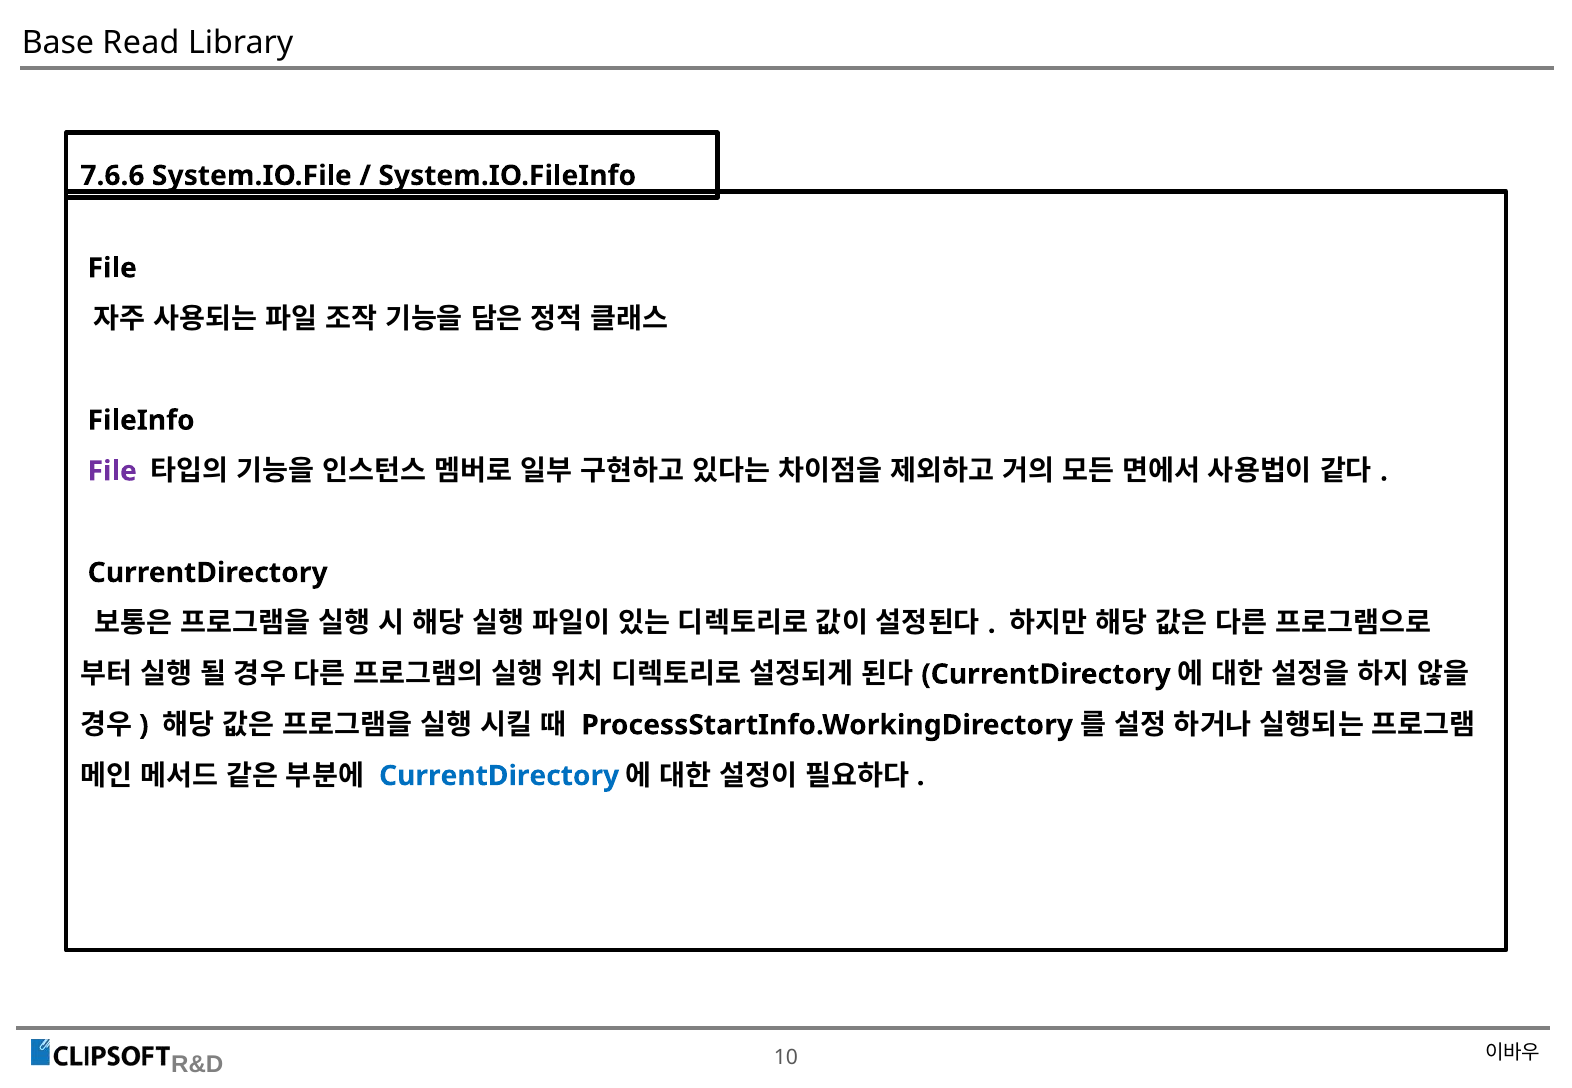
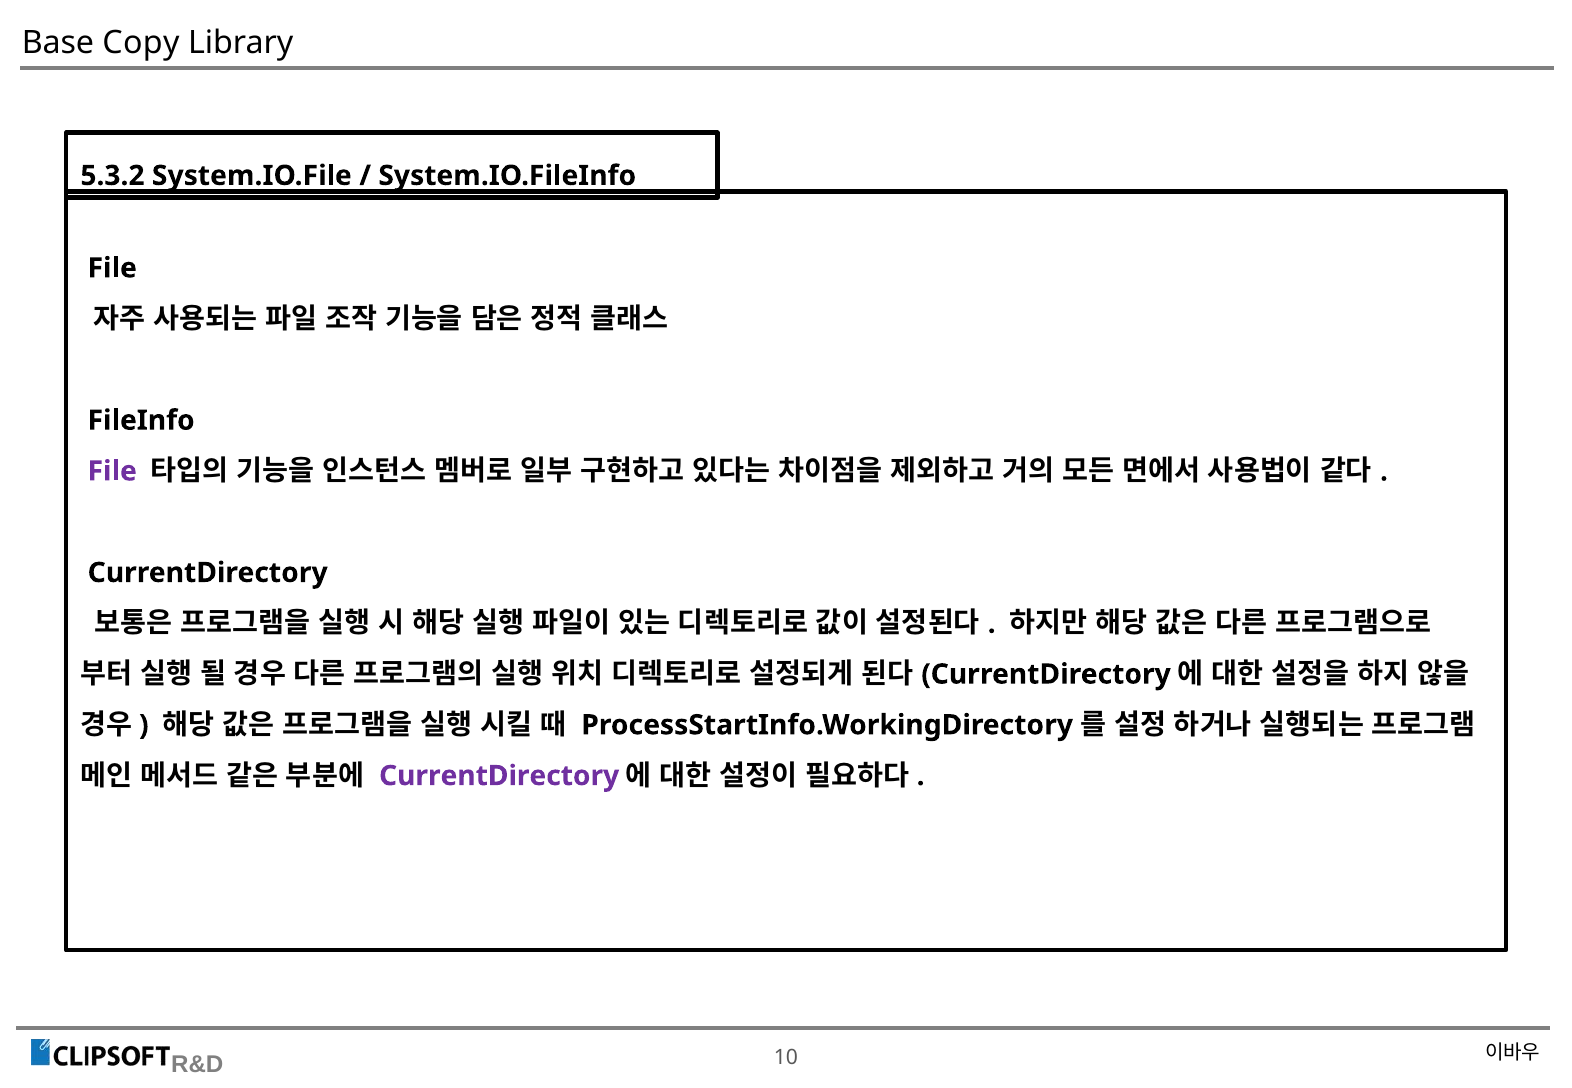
Read: Read -> Copy (141, 42)
7.6.6: 7.6.6 -> 5.3.2 (112, 176)
CurrentDirectory colour: blue -> purple (499, 776)
